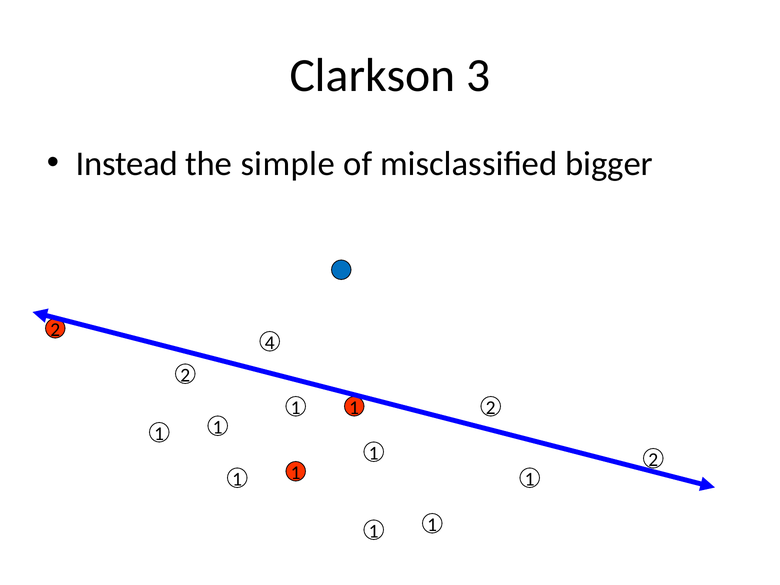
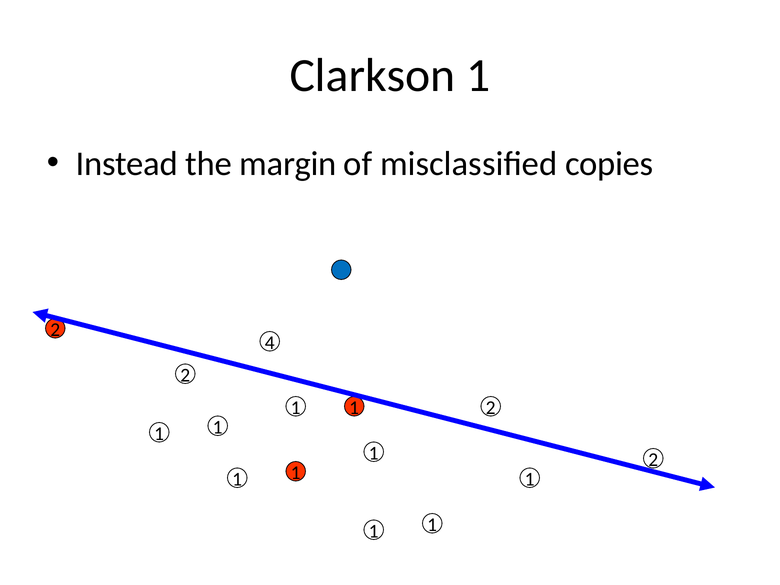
Clarkson 3: 3 -> 1 (478, 76)
simple: simple -> margin (288, 164)
bigger: bigger -> copies (609, 164)
